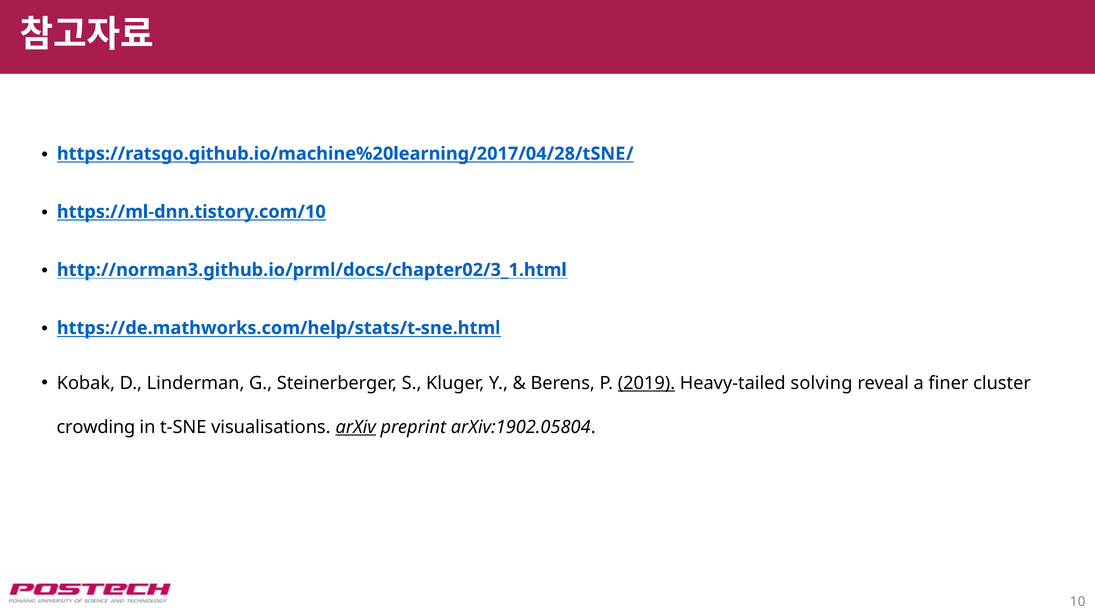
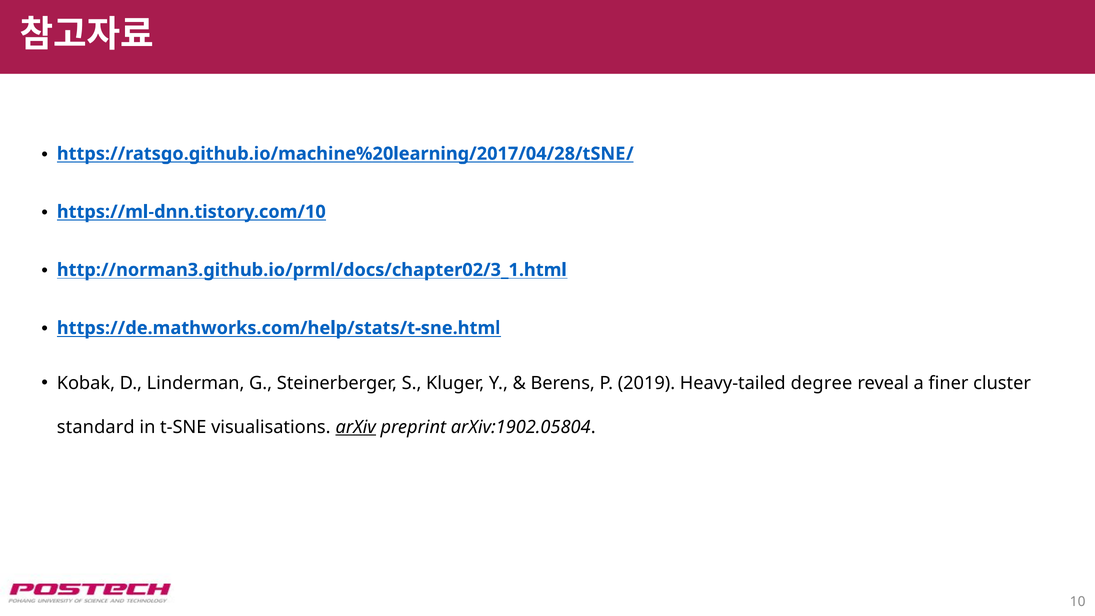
2019 underline: present -> none (646, 383)
solving: solving -> degree (821, 383)
crowding: crowding -> standard (96, 427)
